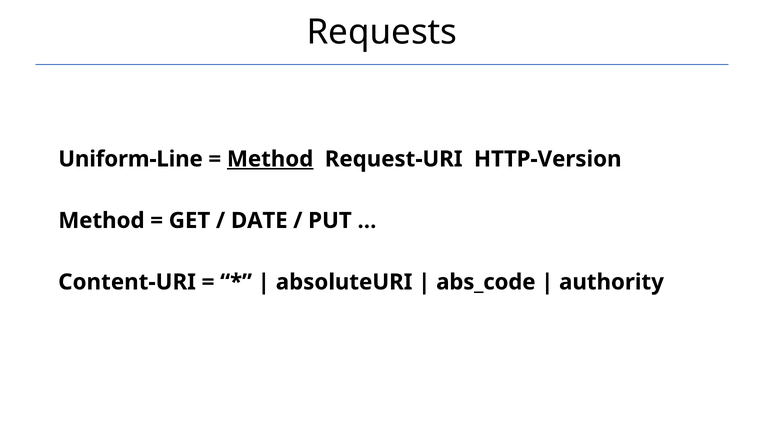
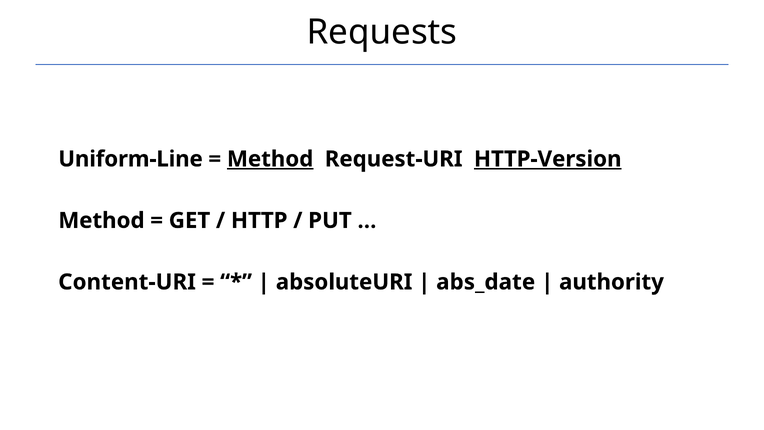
HTTP-Version underline: none -> present (548, 159)
DATE: DATE -> HTTP (259, 220)
abs_code: abs_code -> abs_date (486, 282)
